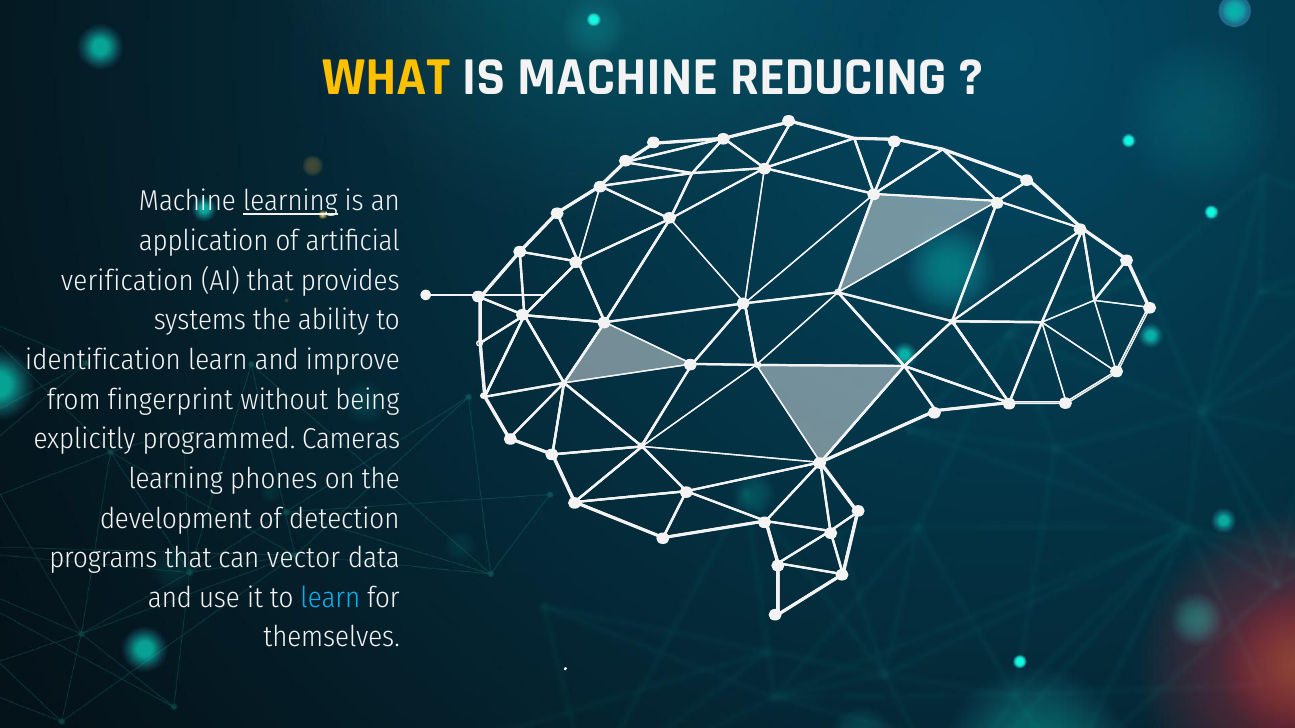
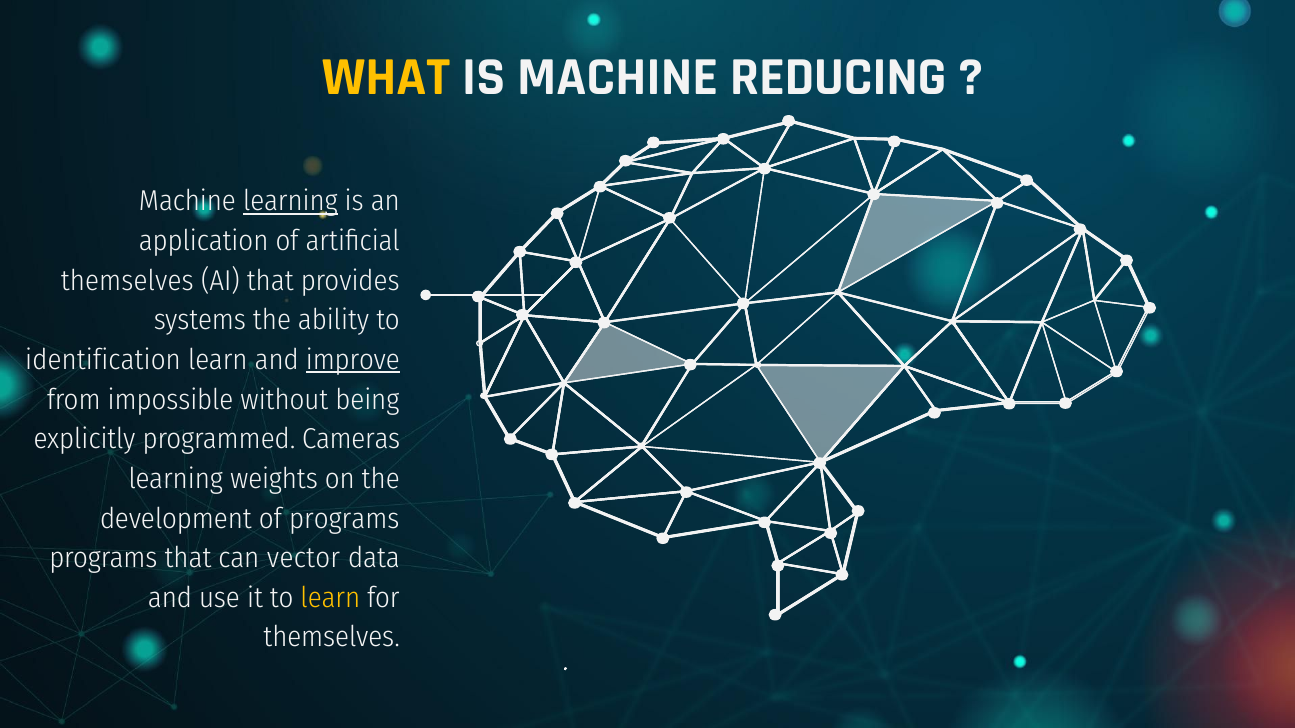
verification: verification -> themselves (127, 281)
improve underline: none -> present (353, 360)
fingerprint: fingerprint -> impossible (171, 400)
phones: phones -> weights (274, 479)
of detection: detection -> programs (344, 519)
learn colour: light blue -> yellow (330, 598)
